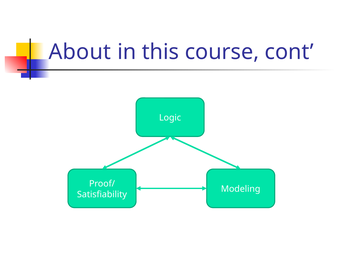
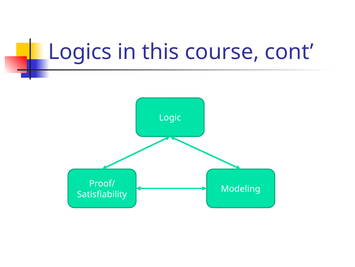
About: About -> Logics (80, 52)
